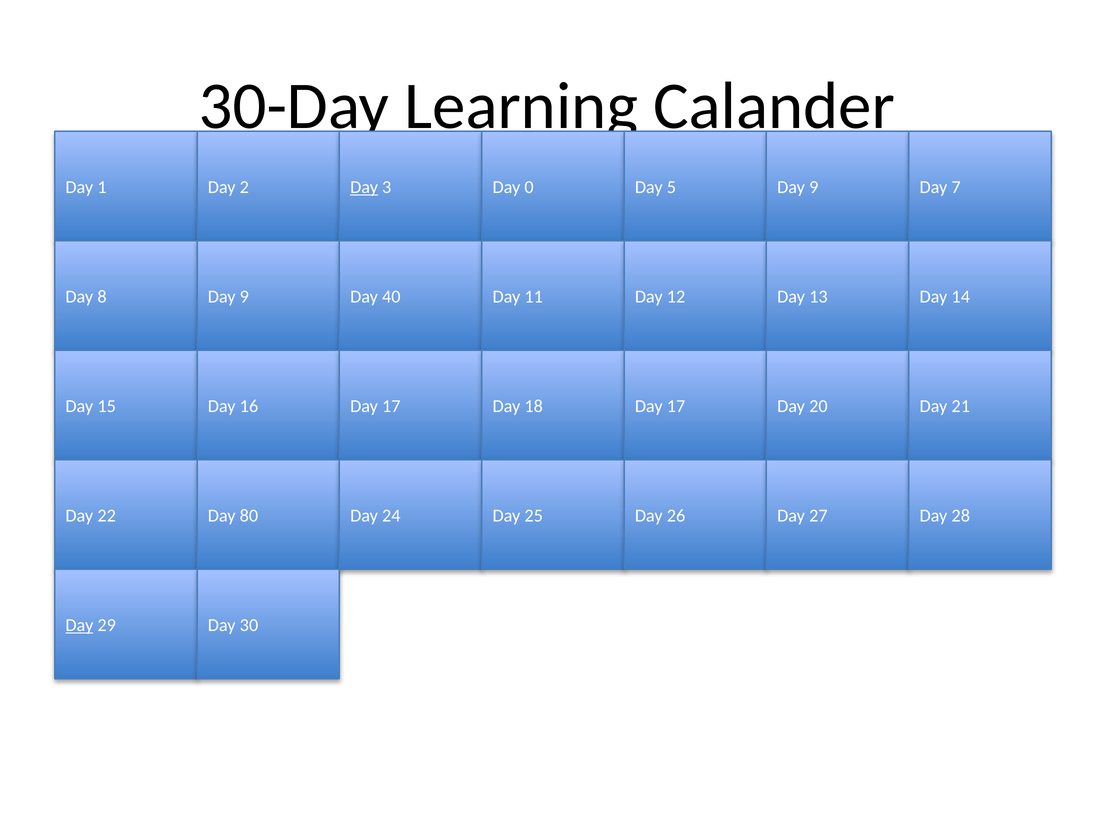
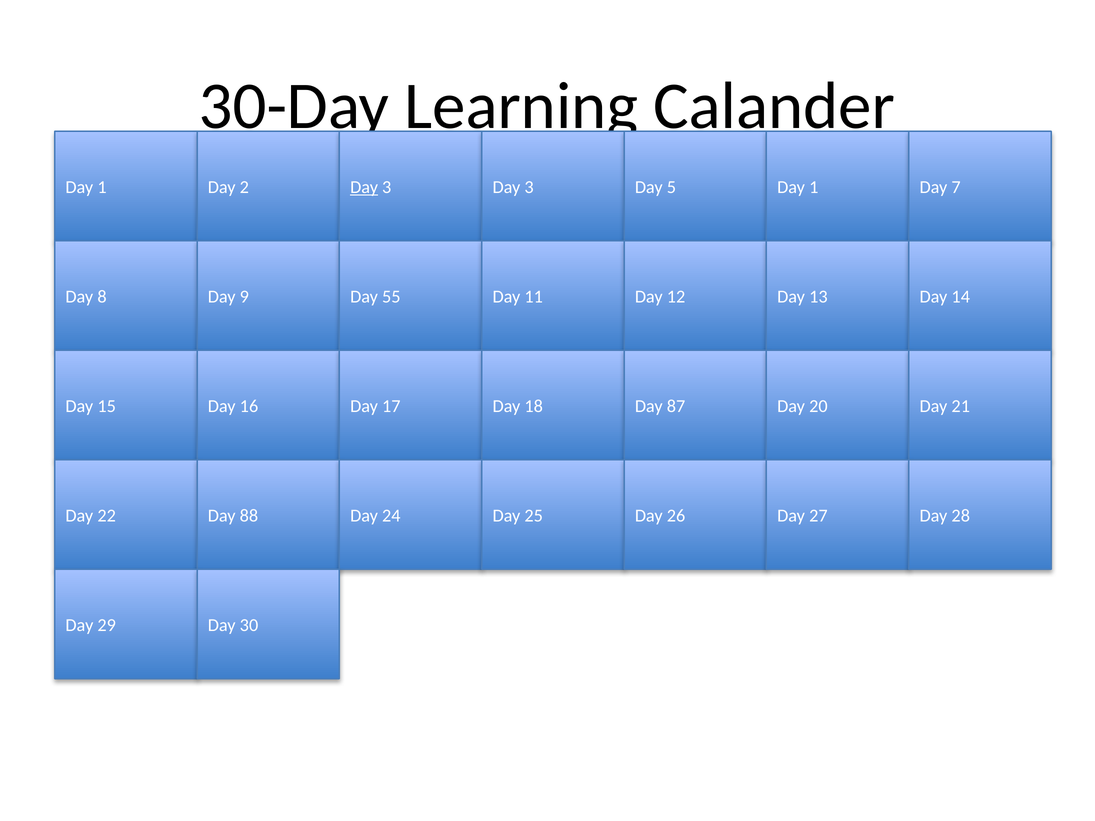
3 Day 0: 0 -> 3 (529, 187)
5 Day 9: 9 -> 1 (814, 187)
40: 40 -> 55 (391, 297)
18 Day 17: 17 -> 87 (676, 406)
80: 80 -> 88 (249, 516)
Day underline: present -> none (79, 625)
